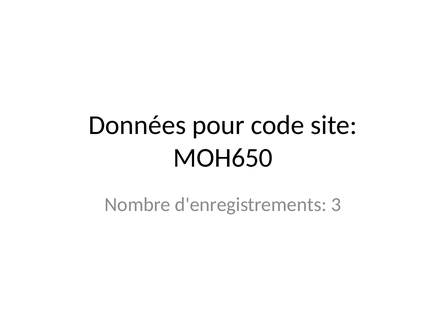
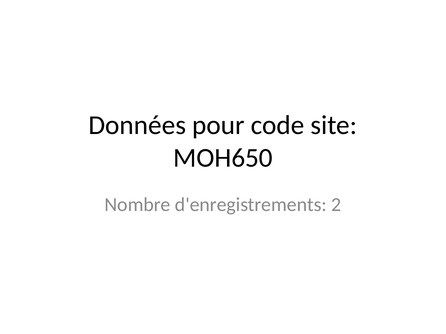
3: 3 -> 2 (336, 205)
